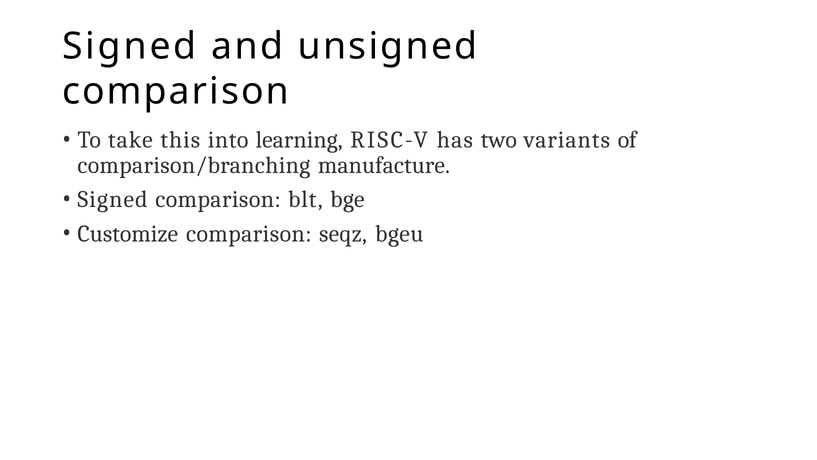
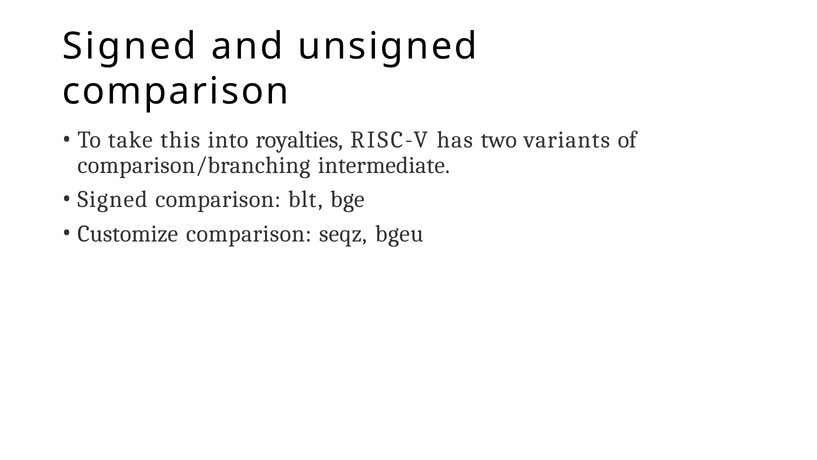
learning: learning -> royalties (299, 140)
manufacture: manufacture -> intermediate (384, 165)
